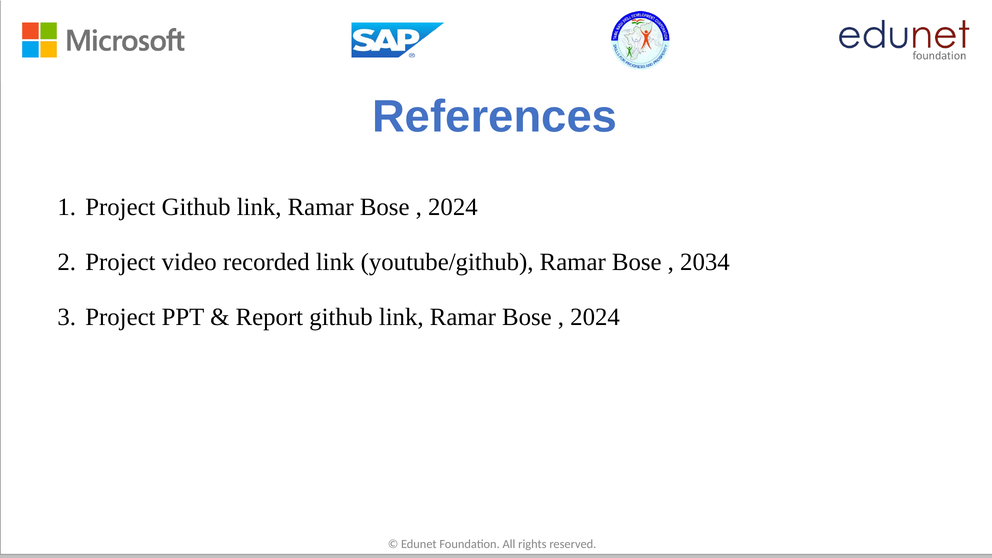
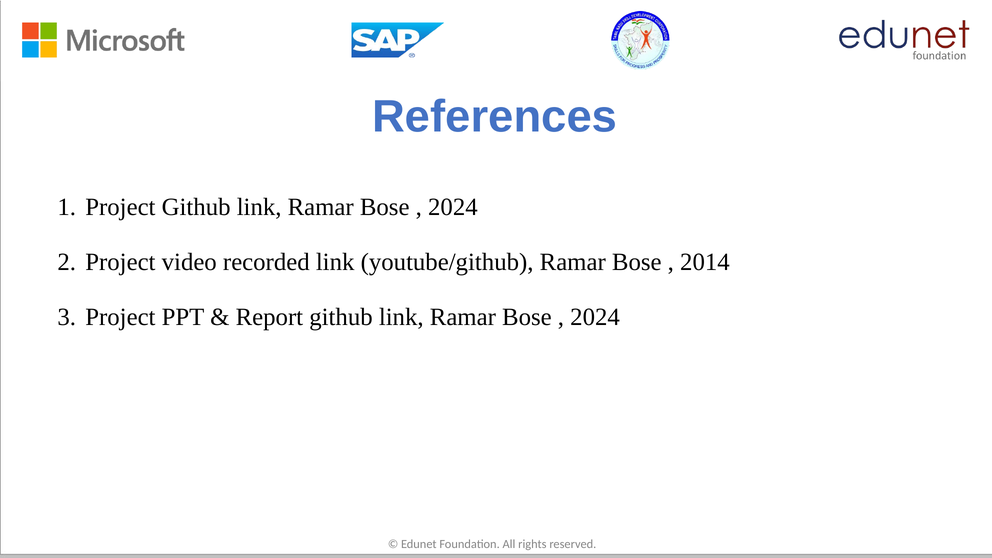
2034: 2034 -> 2014 (705, 262)
